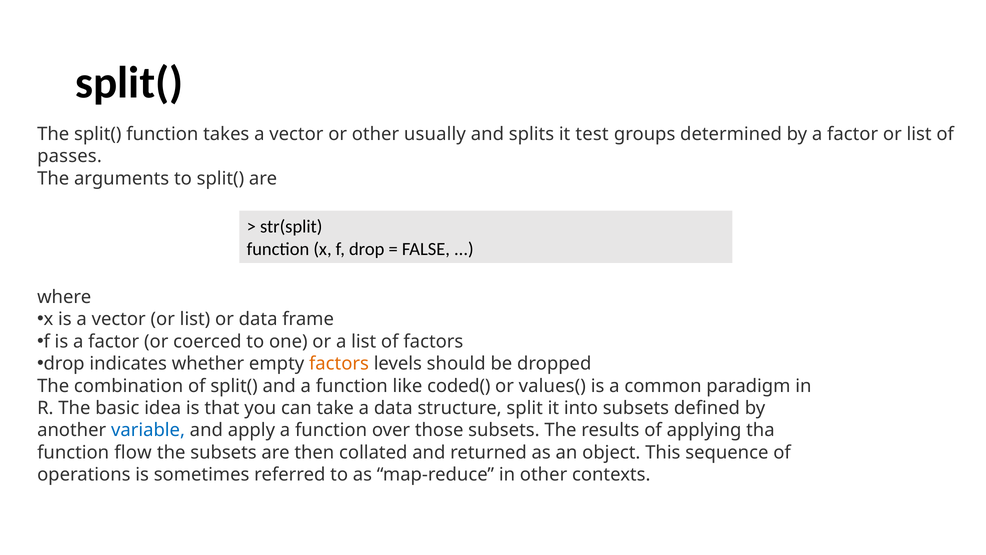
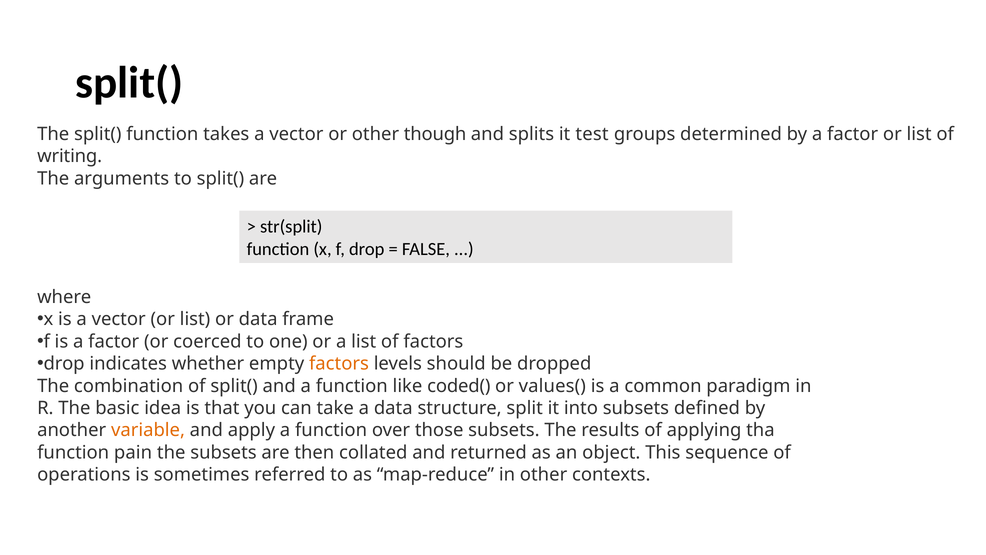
usually: usually -> though (435, 134)
passes: passes -> writing (70, 156)
variable colour: blue -> orange (148, 430)
flow: flow -> pain (133, 452)
